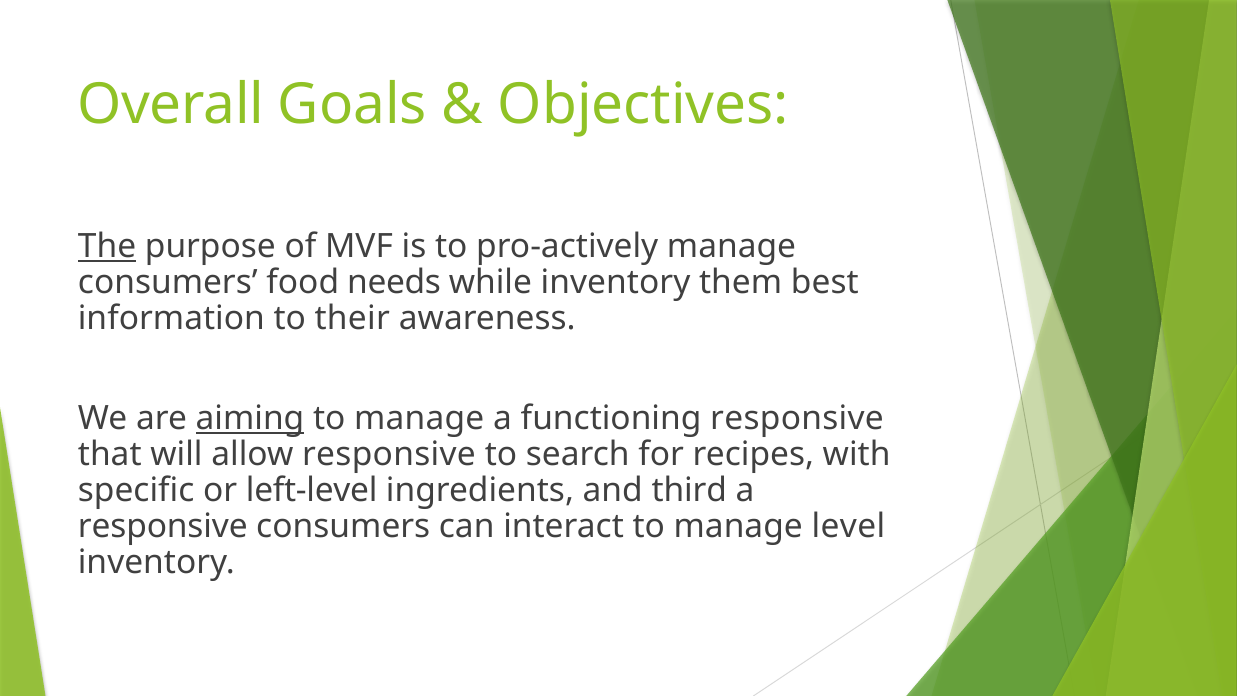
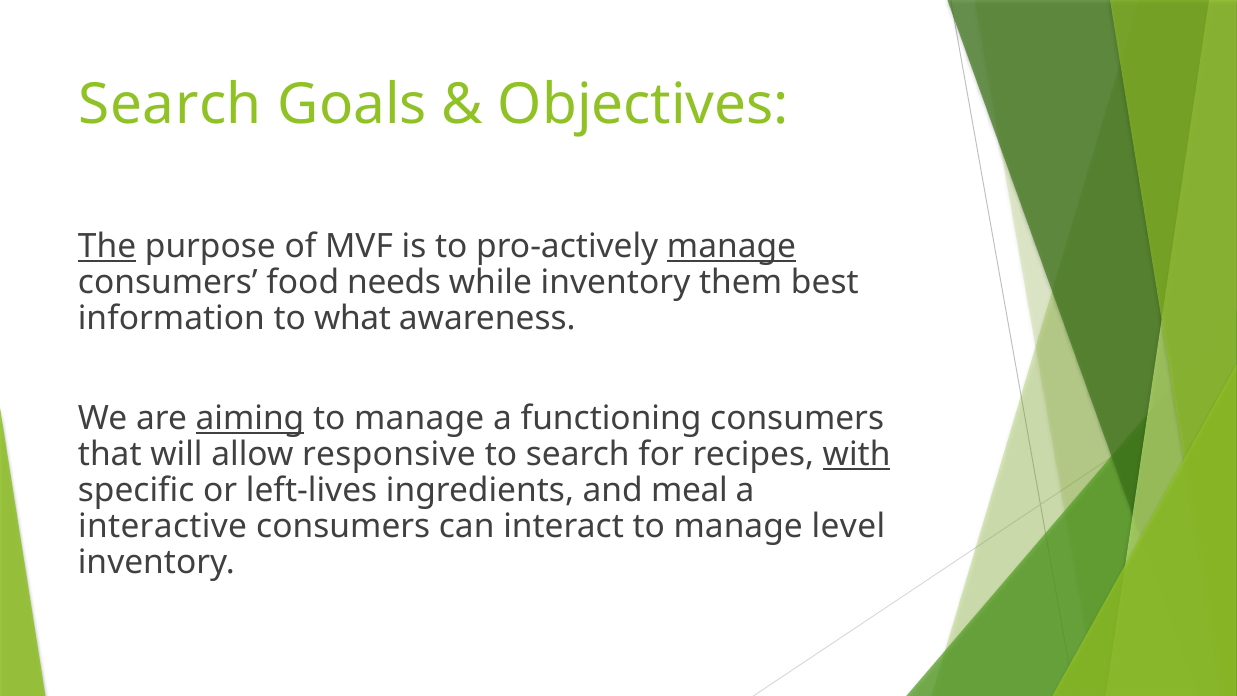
Overall: Overall -> Search (170, 104)
manage underline: none -> present (732, 246)
their: their -> what (353, 319)
functioning responsive: responsive -> consumers (797, 418)
with underline: none -> present (857, 454)
left-level: left-level -> left-lives (312, 490)
third: third -> meal (689, 490)
responsive: responsive -> interactive (163, 527)
